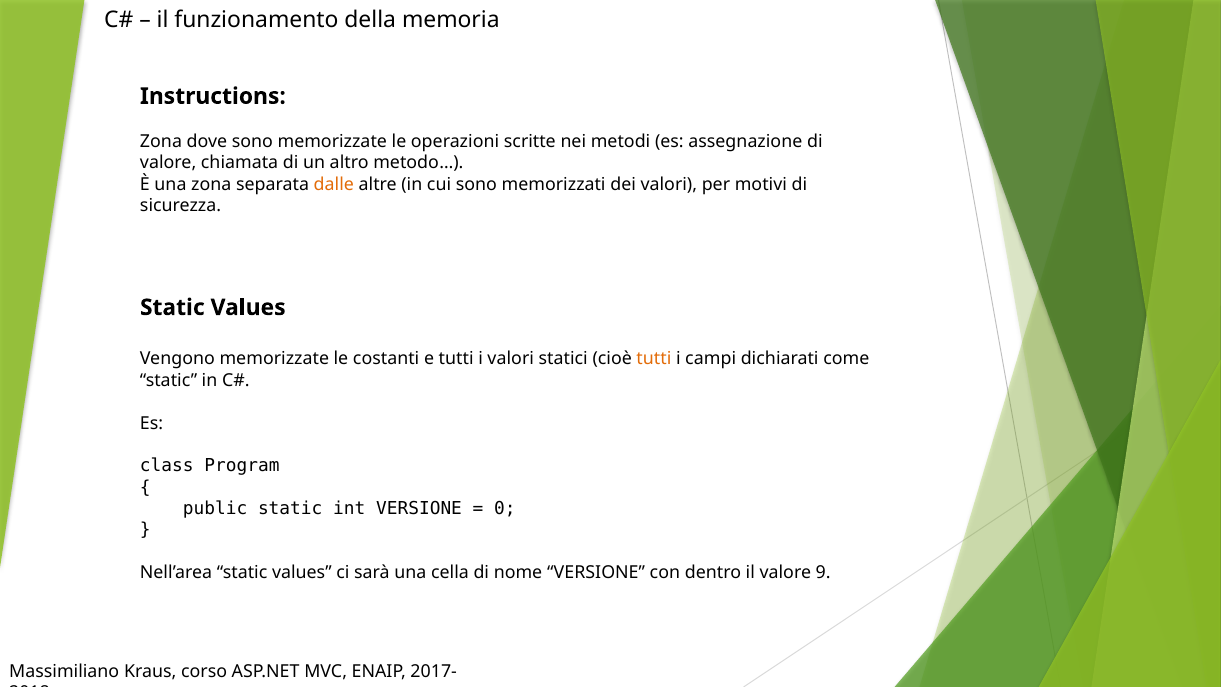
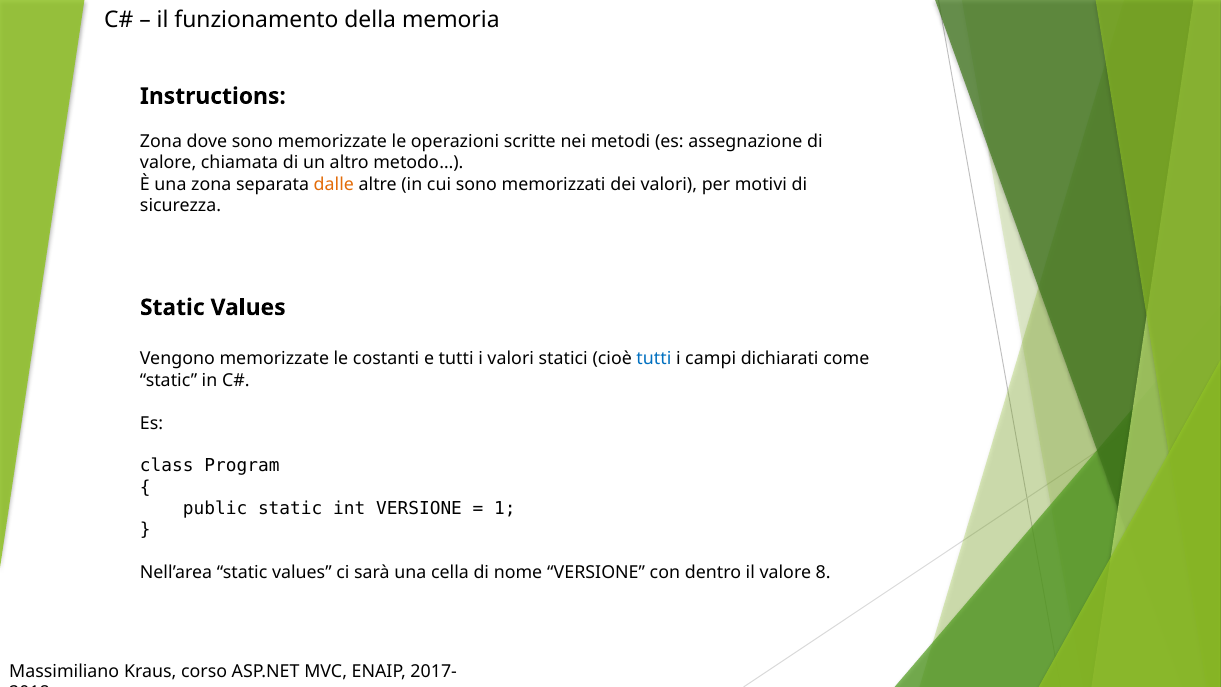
tutti colour: orange -> blue (654, 359)
0: 0 -> 1 (505, 509)
9: 9 -> 8 (823, 573)
